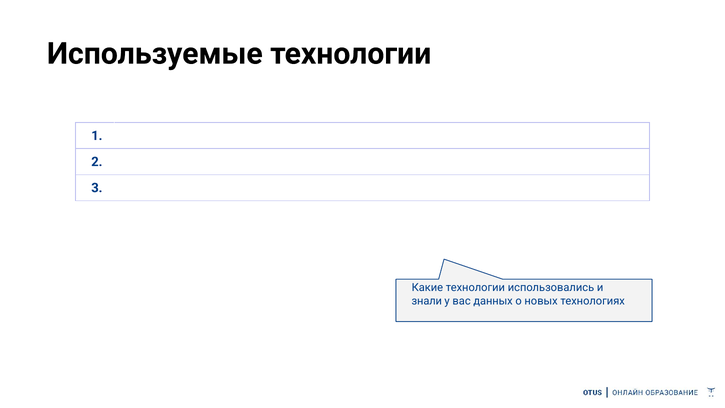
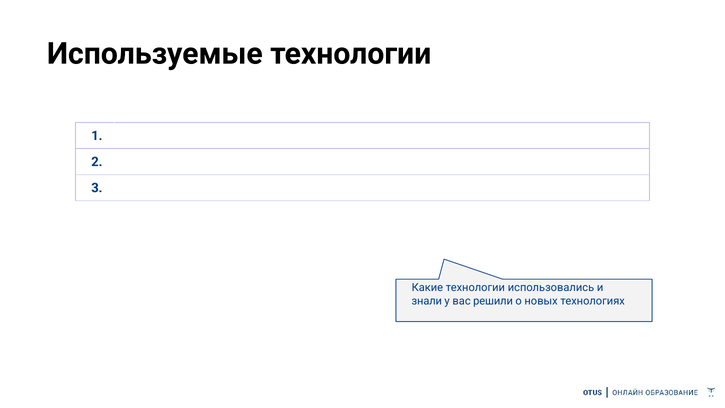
данных: данных -> решили (493, 301)
